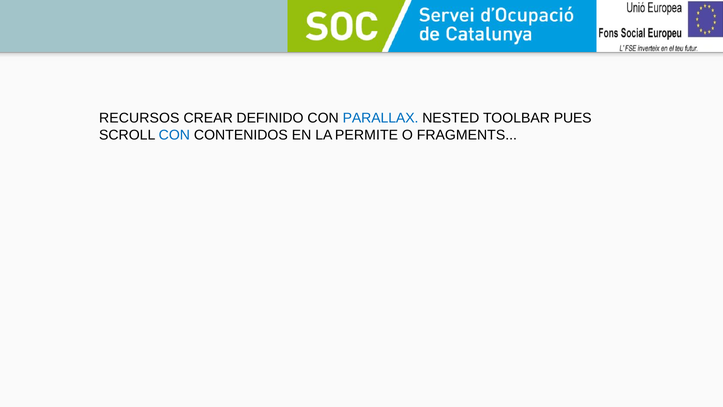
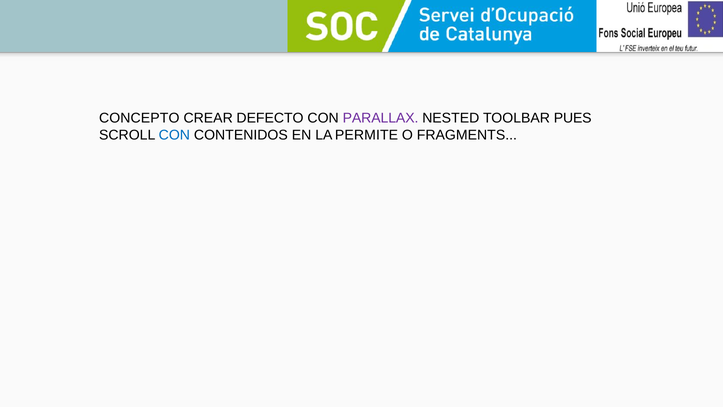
RECURSOS: RECURSOS -> CONCEPTO (139, 118)
DEFINIDO: DEFINIDO -> DEFECTO (270, 118)
PARALLAX colour: blue -> purple (381, 118)
